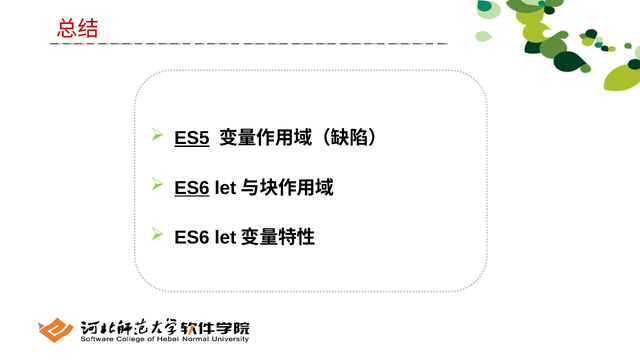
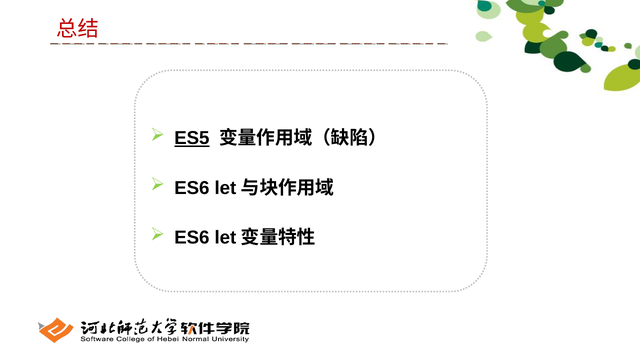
ES6 underline: present -> none (192, 188)
